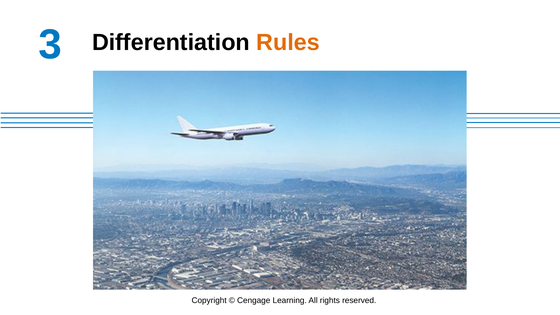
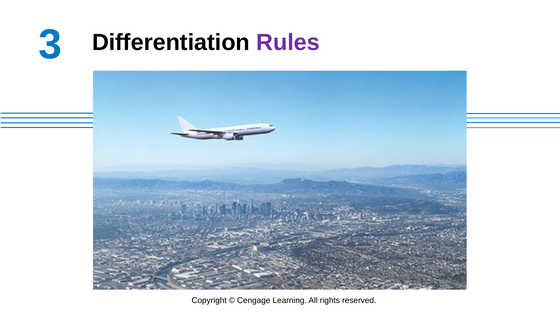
Rules colour: orange -> purple (288, 43)
